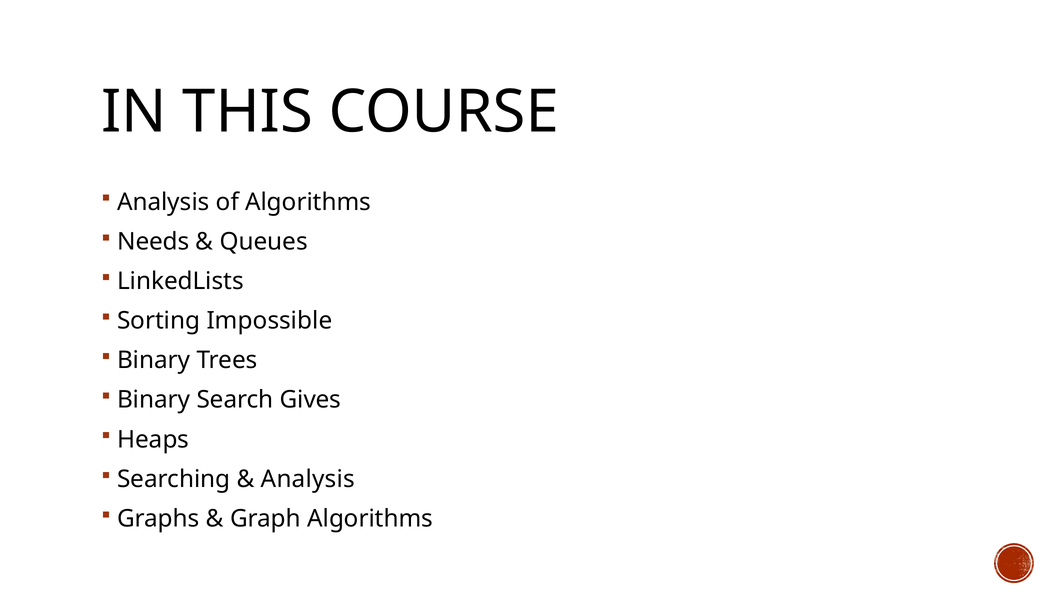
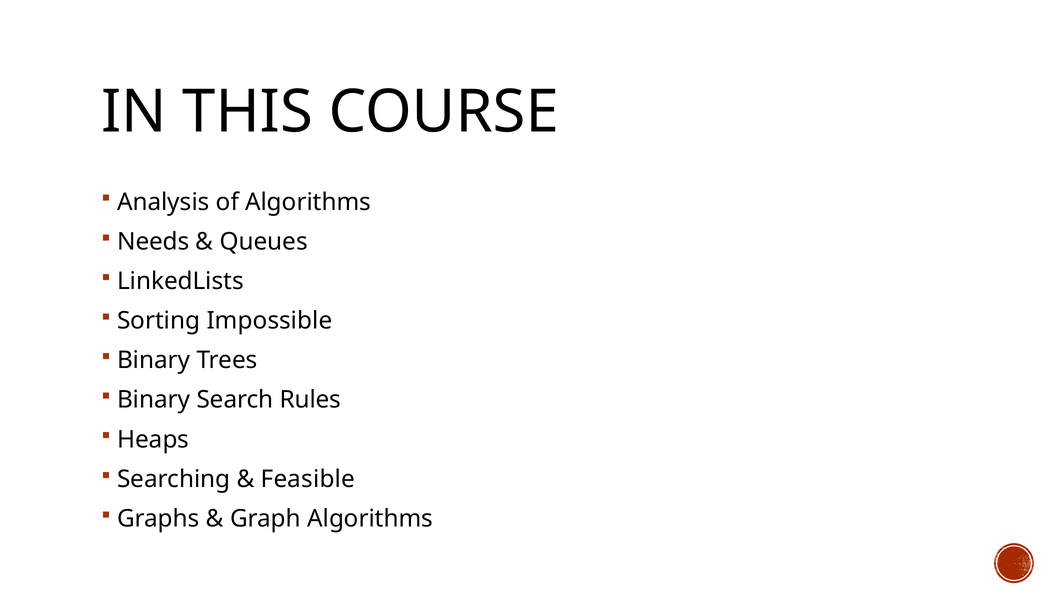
Gives: Gives -> Rules (310, 400)
Analysis: Analysis -> Feasible (308, 479)
